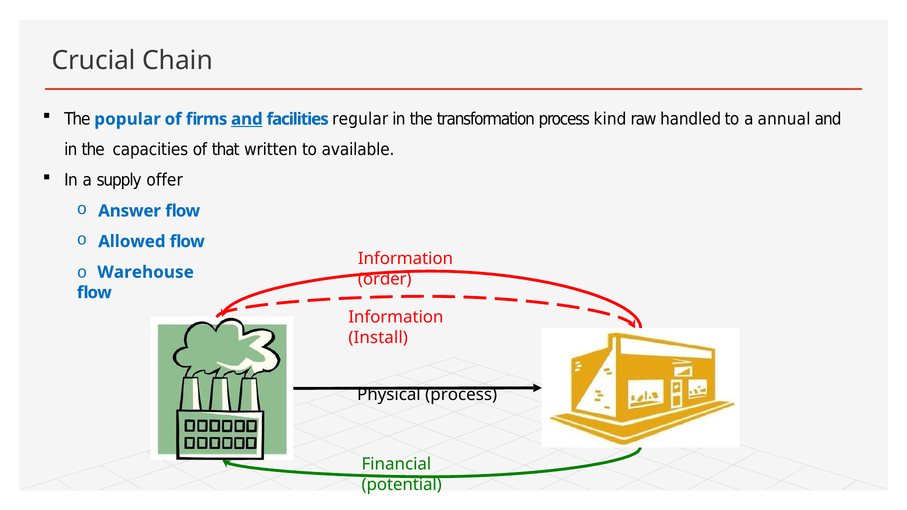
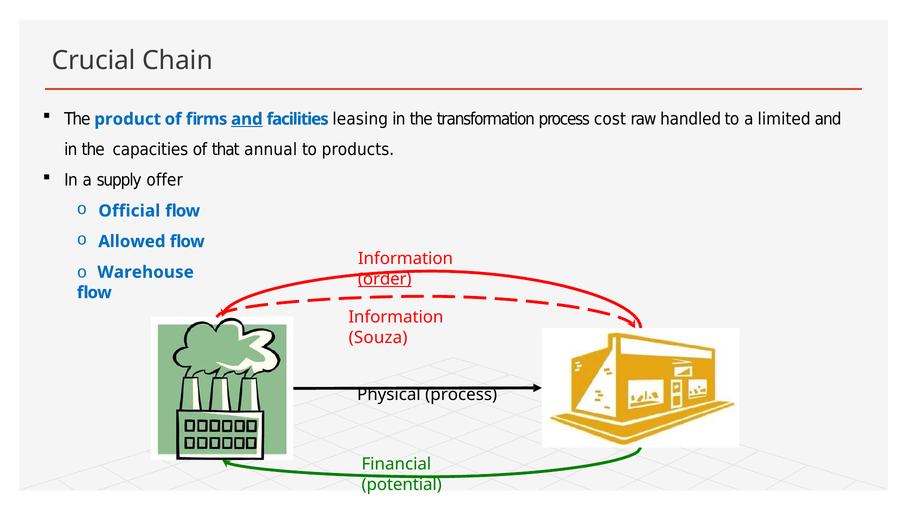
popular: popular -> product (128, 119)
regular: regular -> leasing (360, 119)
kind: kind -> cost (610, 119)
annual: annual -> limited (784, 119)
written: written -> annual (271, 150)
available: available -> products (358, 150)
Answer: Answer -> Official (129, 211)
order underline: none -> present (385, 279)
Install: Install -> Souza (378, 338)
